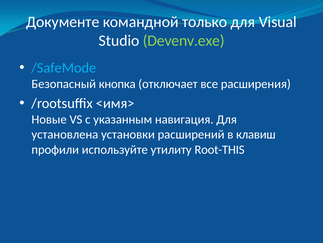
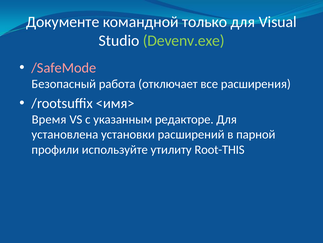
/SafeMode colour: light blue -> pink (64, 68)
кнопка: кнопка -> работа (117, 84)
Новые: Новые -> Время (49, 119)
навигация: навигация -> редакторе (184, 119)
клавиш: клавиш -> парной (256, 134)
